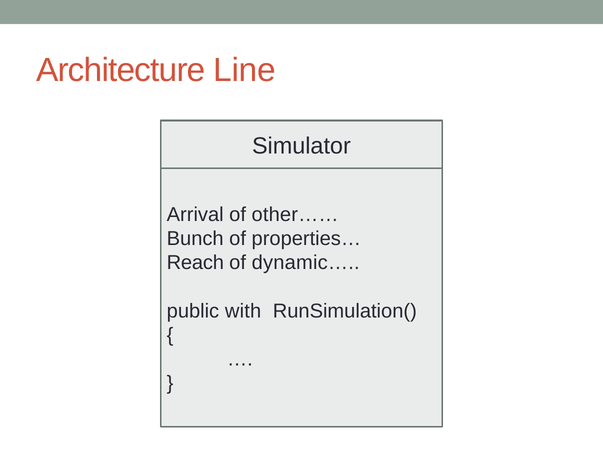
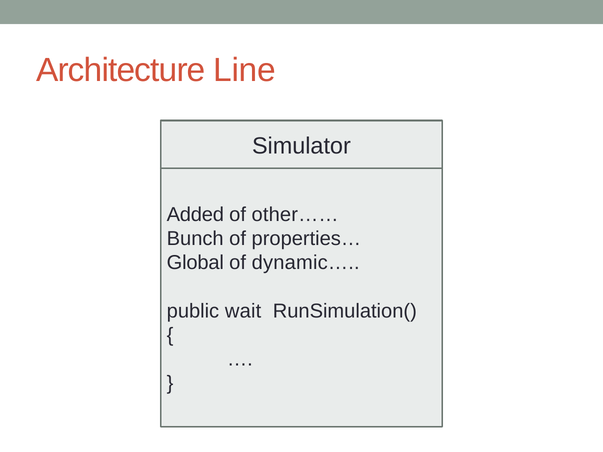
Arrival: Arrival -> Added (195, 215)
Reach: Reach -> Global (195, 263)
with: with -> wait (243, 311)
